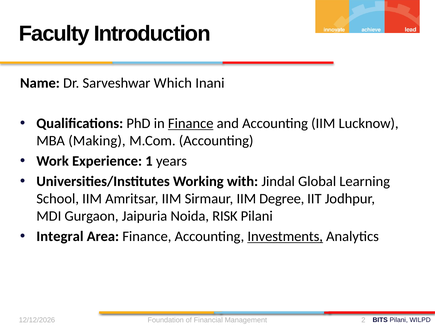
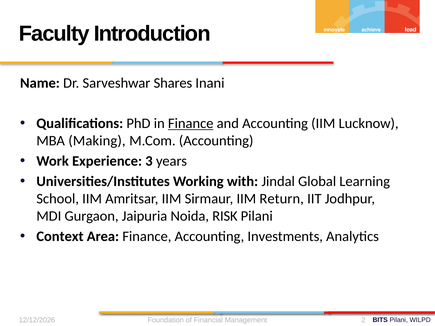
Which: Which -> Shares (173, 83)
1: 1 -> 3 (149, 161)
Degree: Degree -> Return (282, 199)
Integral: Integral -> Context (60, 237)
Investments underline: present -> none (285, 237)
